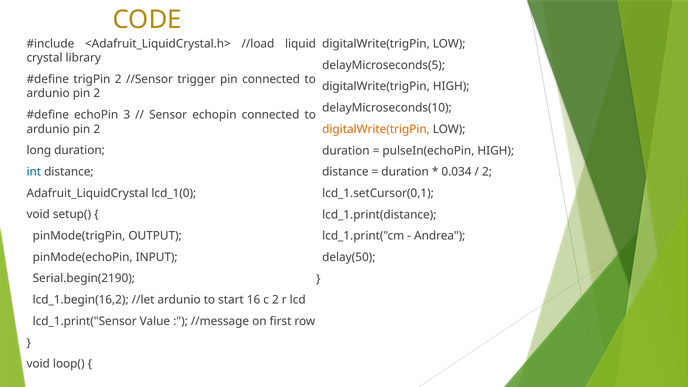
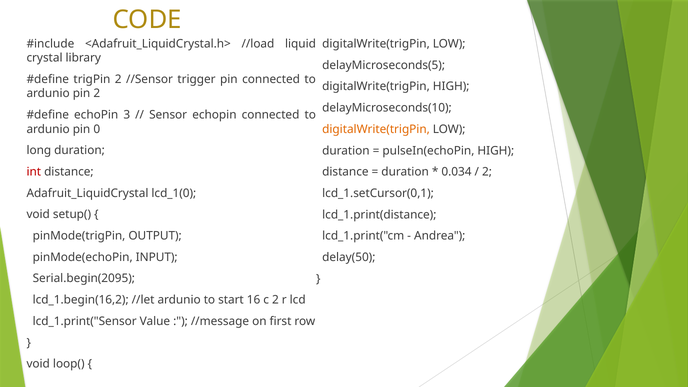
2: 2 -> 0 (97, 129)
int colour: blue -> red (34, 172)
Serial.begin(2190: Serial.begin(2190 -> Serial.begin(2095 (84, 279)
